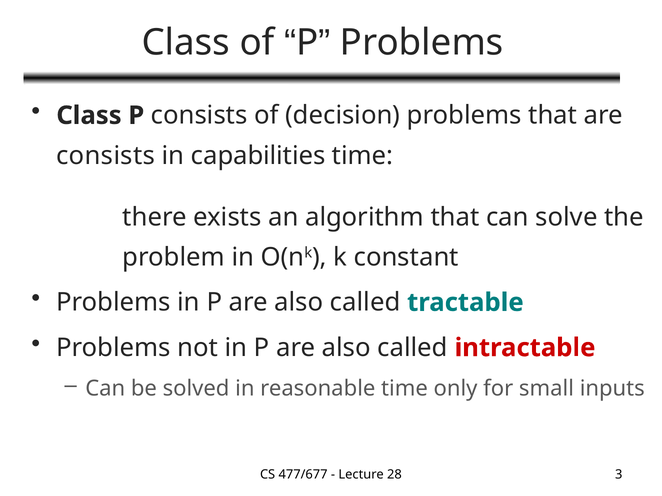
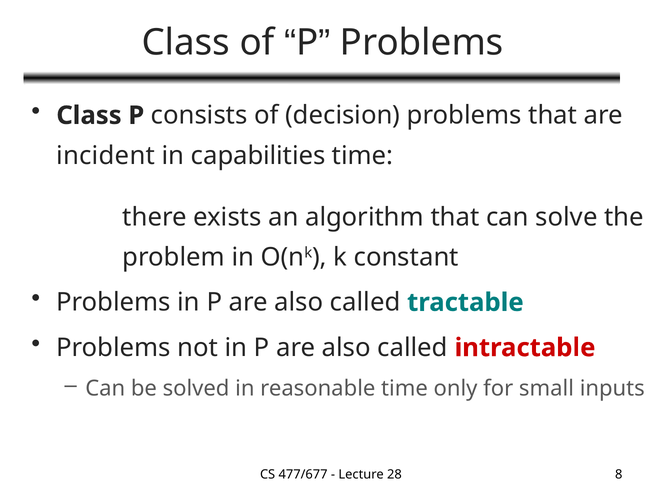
consists: consists -> incident (106, 156)
3: 3 -> 8 (619, 475)
